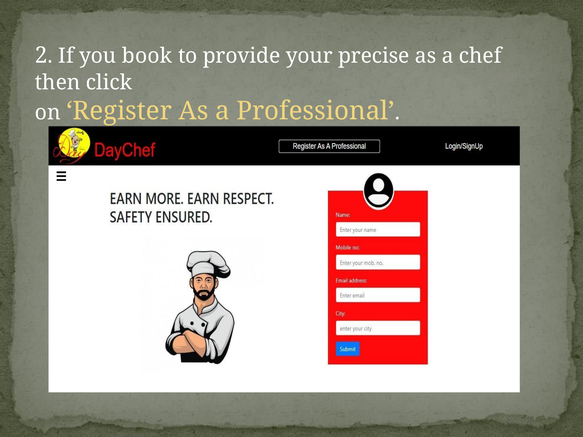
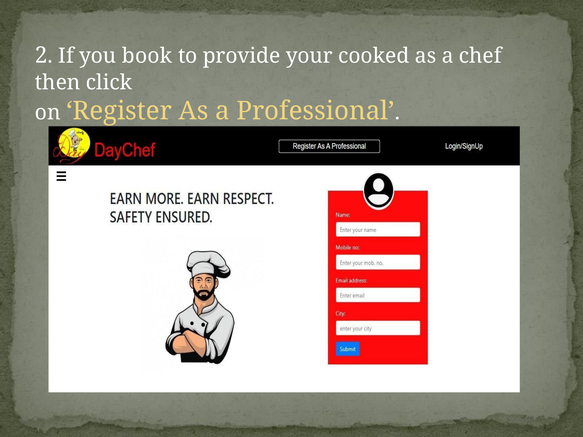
precise: precise -> cooked (374, 56)
